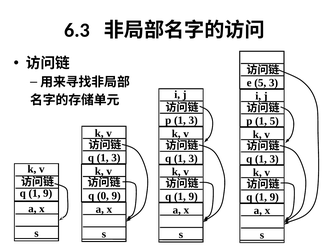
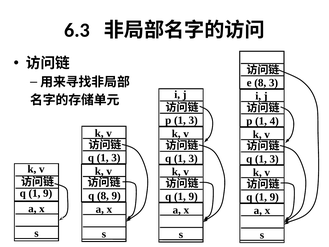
e 5: 5 -> 8 (260, 83)
1 5: 5 -> 4 (274, 121)
q 0: 0 -> 8 (103, 196)
